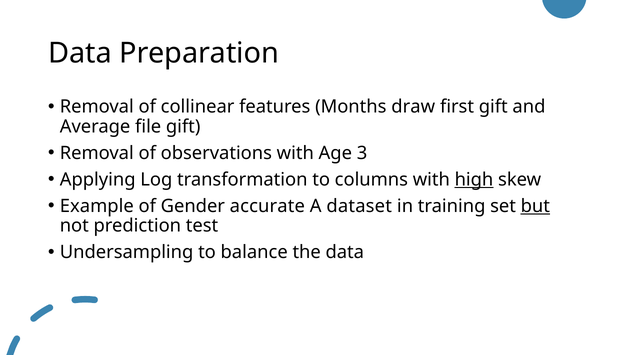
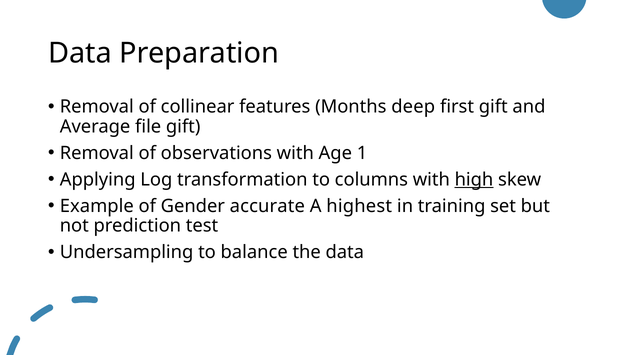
draw: draw -> deep (413, 107)
3: 3 -> 1 (362, 153)
dataset: dataset -> highest (359, 206)
but underline: present -> none (535, 206)
